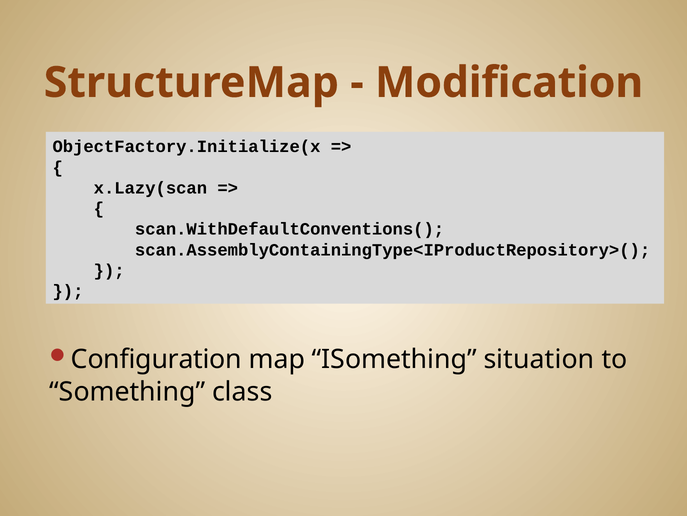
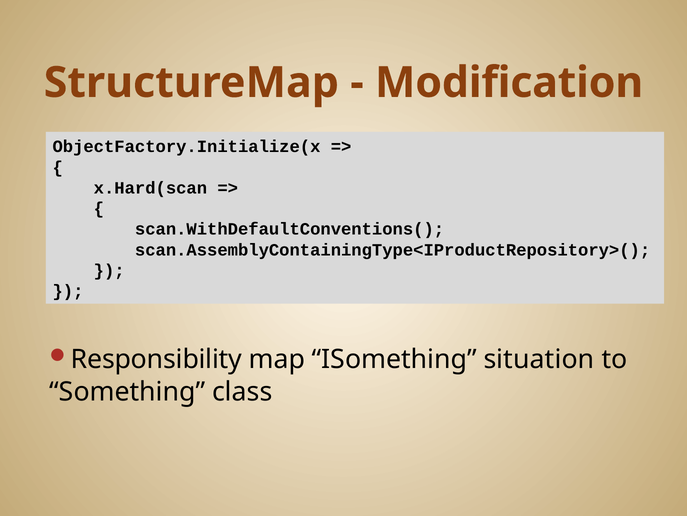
x.Lazy(scan: x.Lazy(scan -> x.Hard(scan (150, 188)
Configuration: Configuration -> Responsibility (156, 359)
